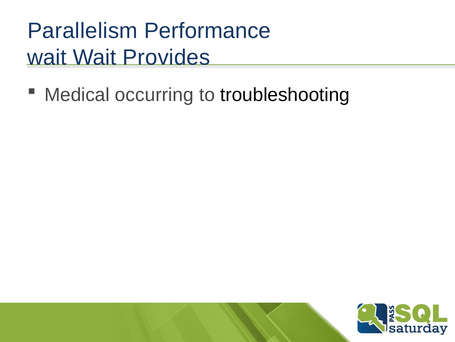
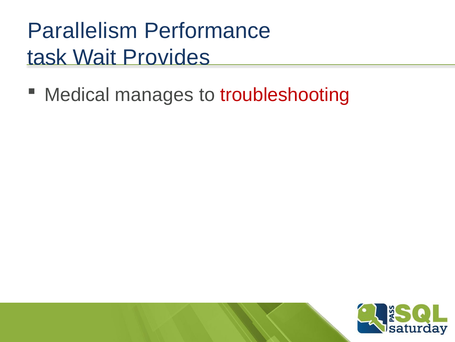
wait: wait -> task (47, 57)
occurring: occurring -> manages (154, 95)
troubleshooting colour: black -> red (285, 95)
